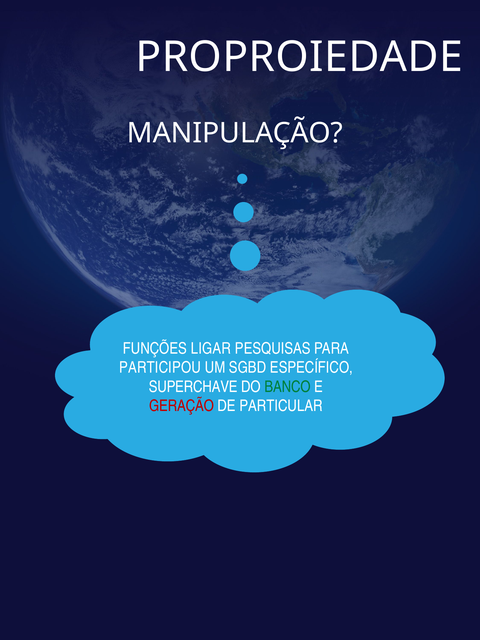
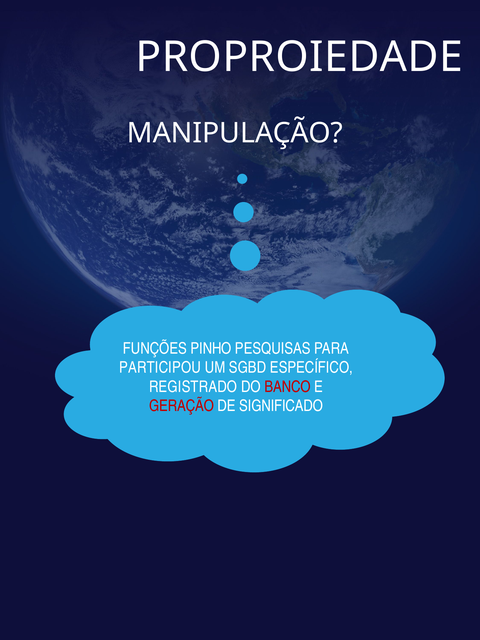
LIGAR: LIGAR -> PINHO (211, 348)
SUPERCHAVE: SUPERCHAVE -> REGISTRADO (193, 387)
BANCO colour: green -> red (288, 387)
PARTICULAR: PARTICULAR -> SIGNIFICADO (281, 406)
